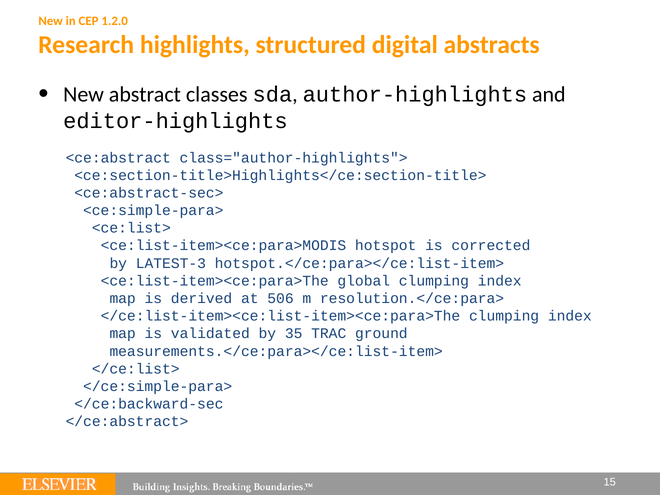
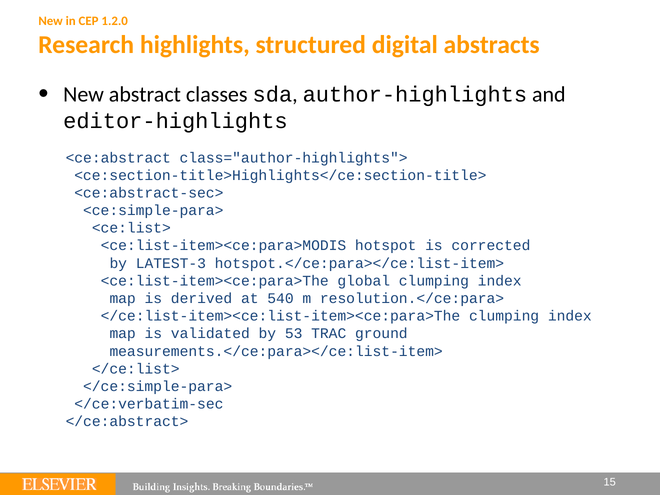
506: 506 -> 540 (280, 298)
35: 35 -> 53 (294, 334)
</ce:backward-sec: </ce:backward-sec -> </ce:verbatim-sec (149, 404)
